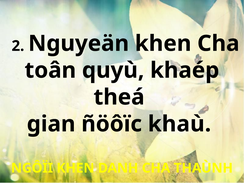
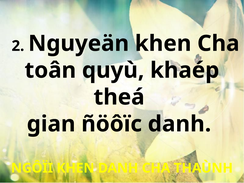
ñöôïc khaù: khaù -> danh (179, 124)
